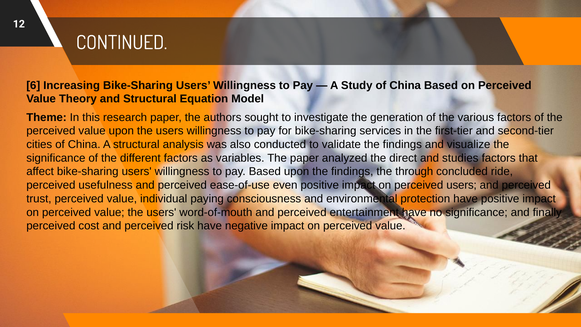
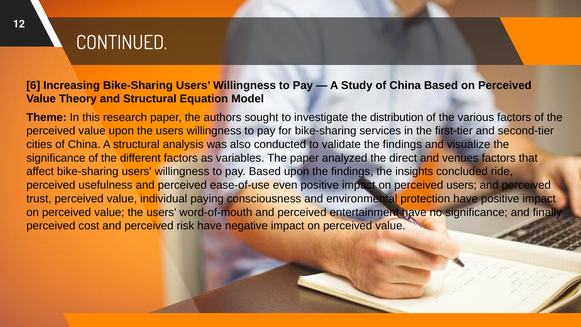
generation: generation -> distribution (397, 117)
studies: studies -> venues (460, 158)
through: through -> insights (414, 171)
